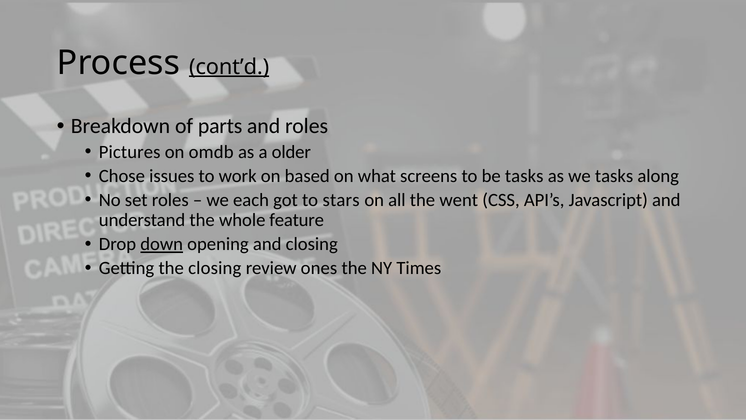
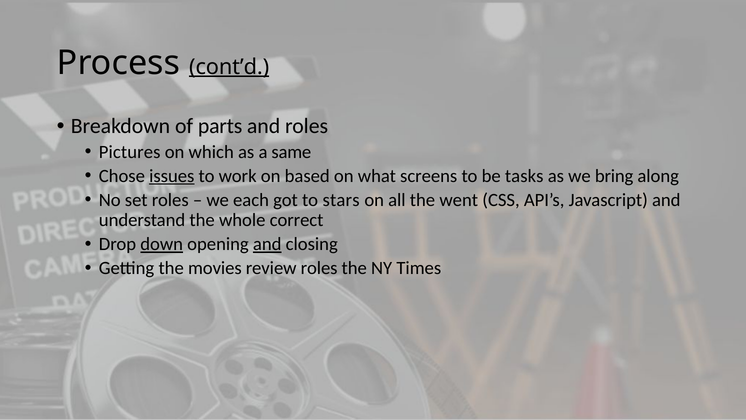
omdb: omdb -> which (211, 152)
older: older -> same (291, 152)
issues underline: none -> present (172, 176)
we tasks: tasks -> bring (614, 176)
feature: feature -> correct (297, 220)
and underline: none -> present (267, 244)
the closing: closing -> movies (215, 268)
review ones: ones -> roles (319, 268)
